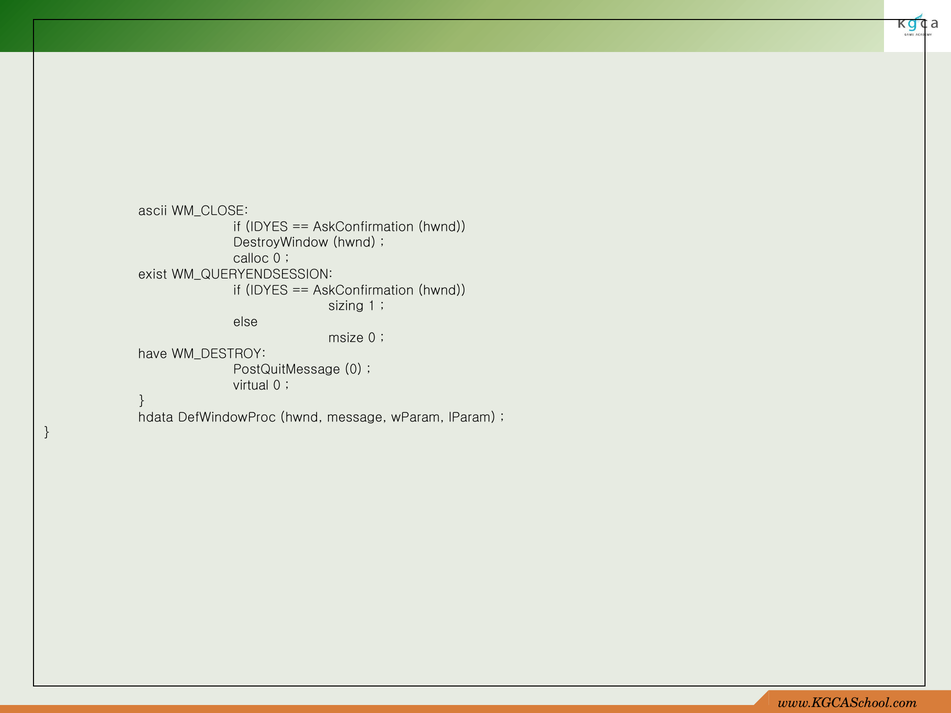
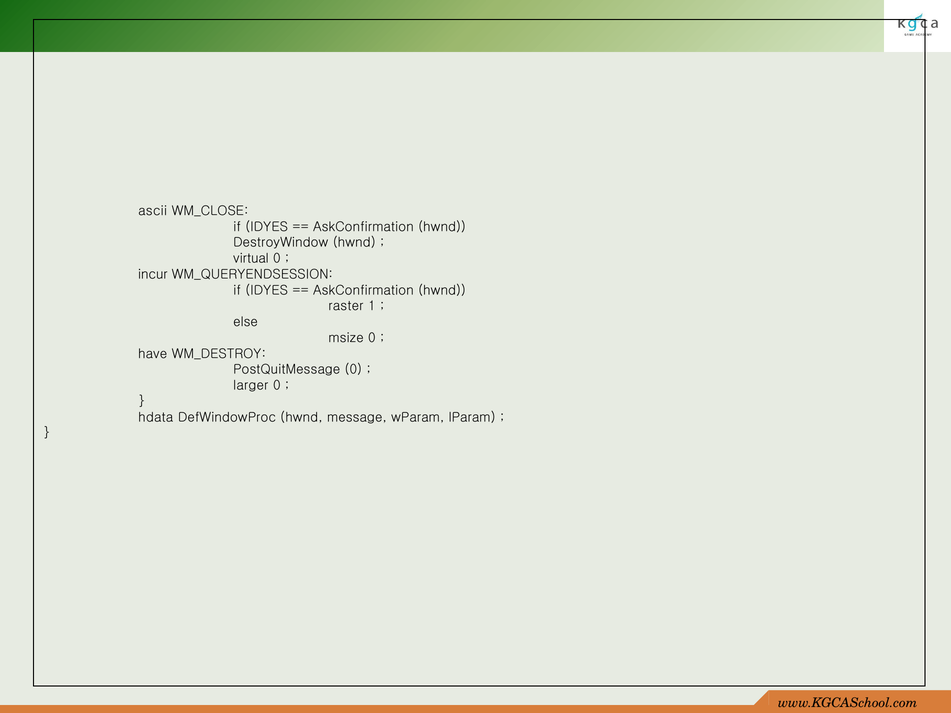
calloc: calloc -> virtual (251, 259)
exist: exist -> incur (153, 274)
sizing: sizing -> raster (346, 306)
virtual: virtual -> larger (251, 386)
